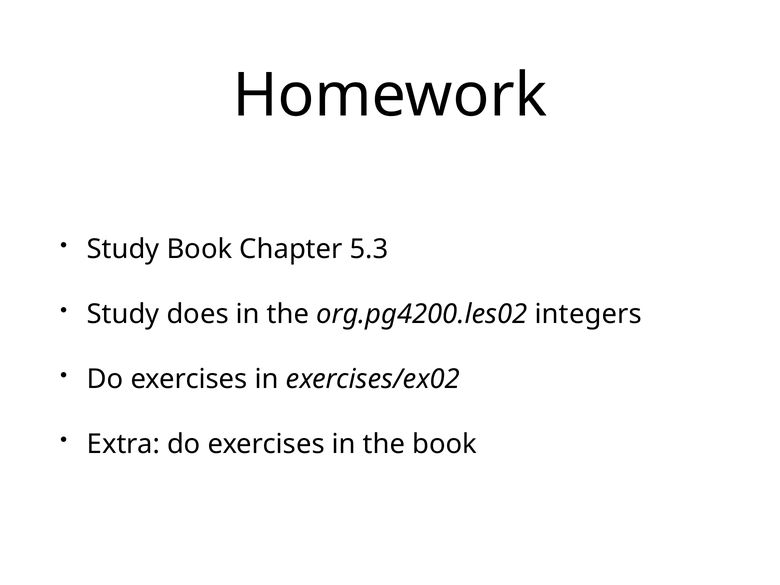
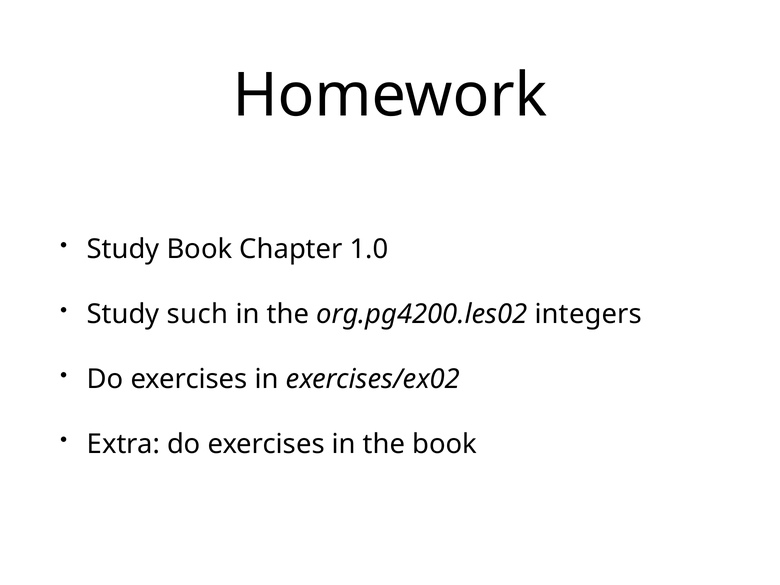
5.3: 5.3 -> 1.0 (369, 249)
does: does -> such (198, 314)
